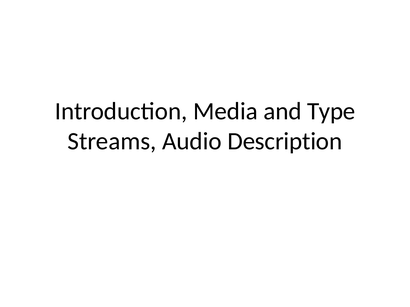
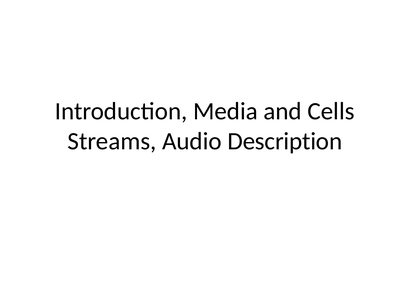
Type: Type -> Cells (331, 111)
